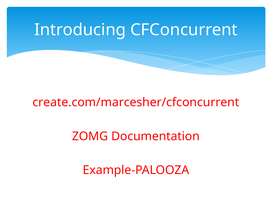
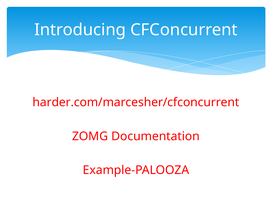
create.com/marcesher/cfconcurrent: create.com/marcesher/cfconcurrent -> harder.com/marcesher/cfconcurrent (136, 102)
